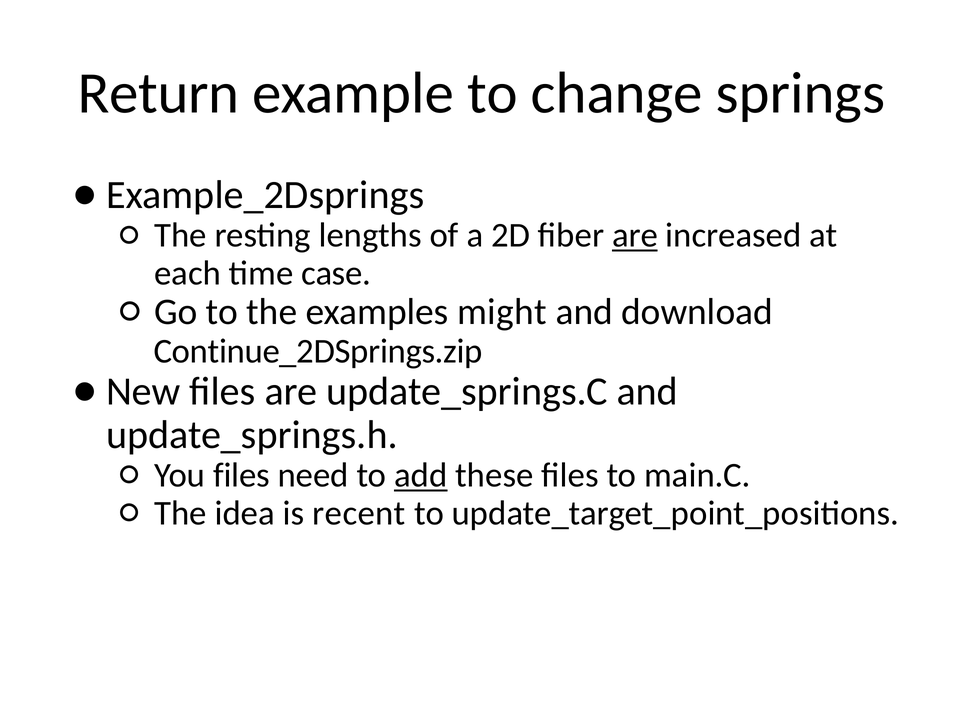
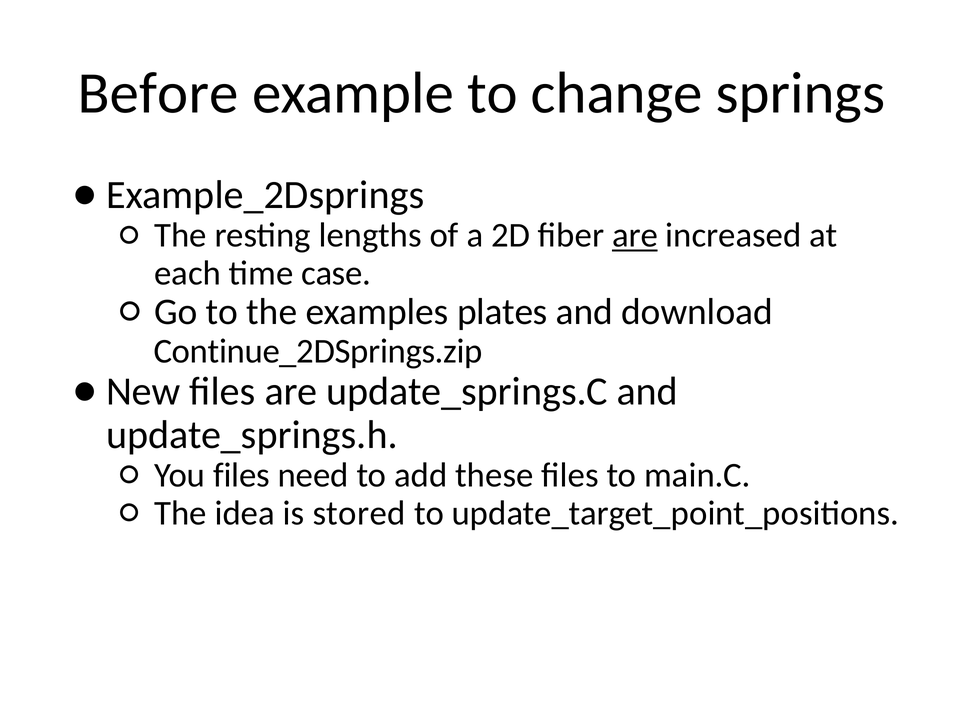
Return: Return -> Before (158, 93)
might: might -> plates (502, 312)
add underline: present -> none (421, 475)
recent: recent -> stored (359, 513)
